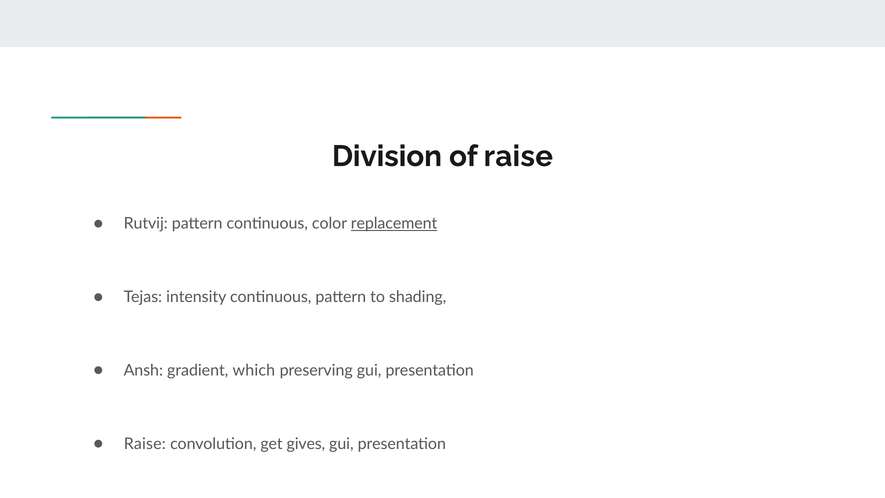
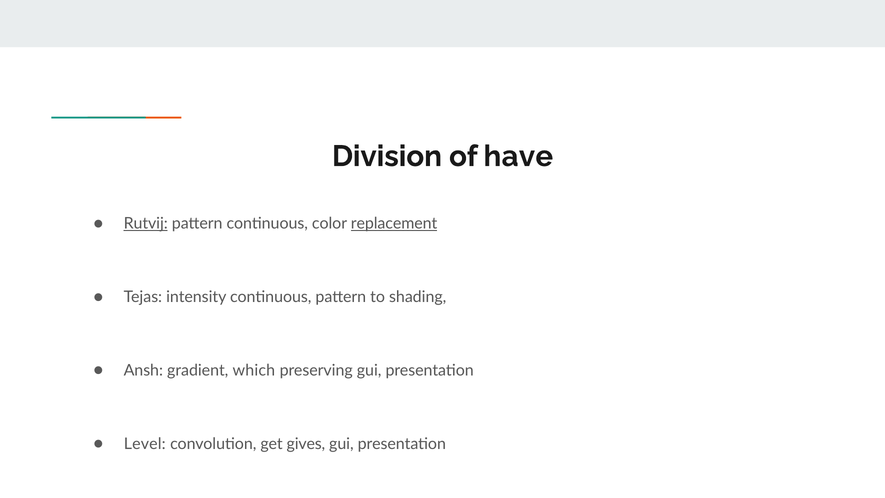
of raise: raise -> have (518, 156)
Rutvij underline: none -> present (146, 224)
Raise: Raise -> Level (145, 444)
